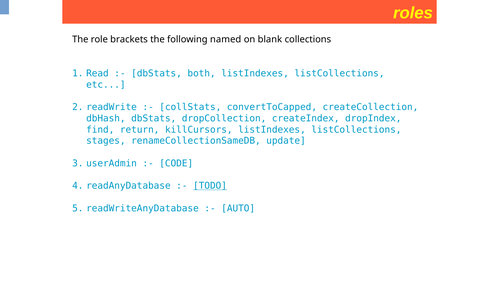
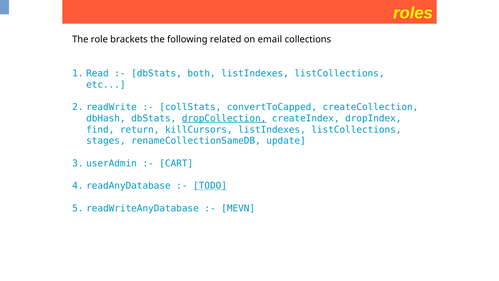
named: named -> related (226, 39)
blank: blank -> email (270, 39)
dropCollection underline: none -> present (224, 118)
CODE: CODE -> CART (176, 163)
AUTO: AUTO -> MEVN (238, 208)
